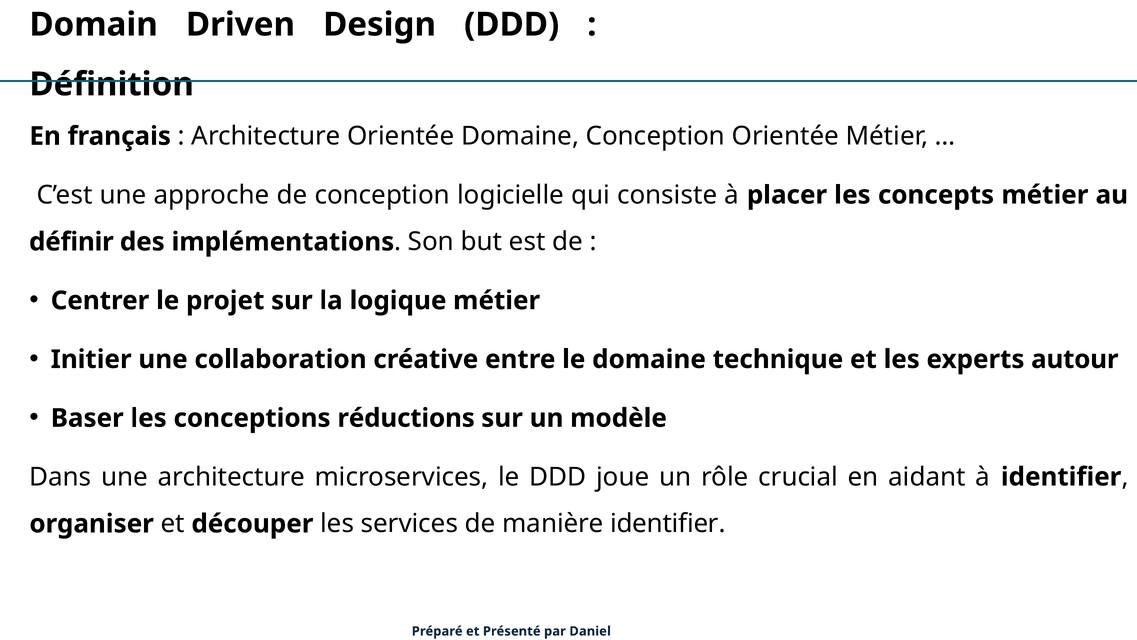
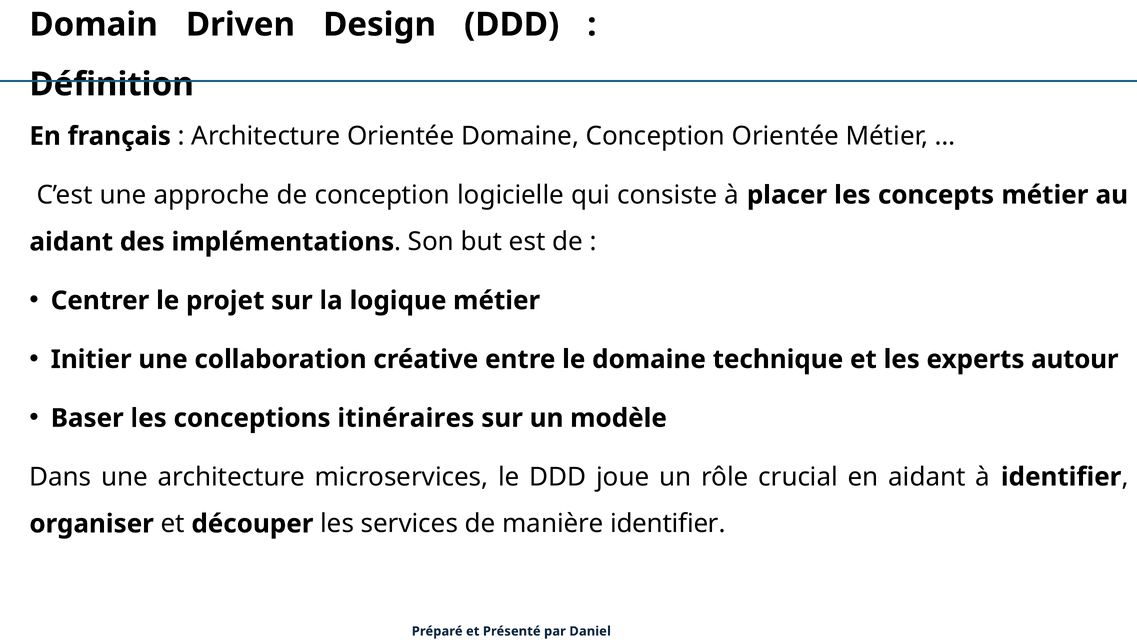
définir: définir -> aidant (71, 242)
réductions: réductions -> itinéraires (406, 418)
